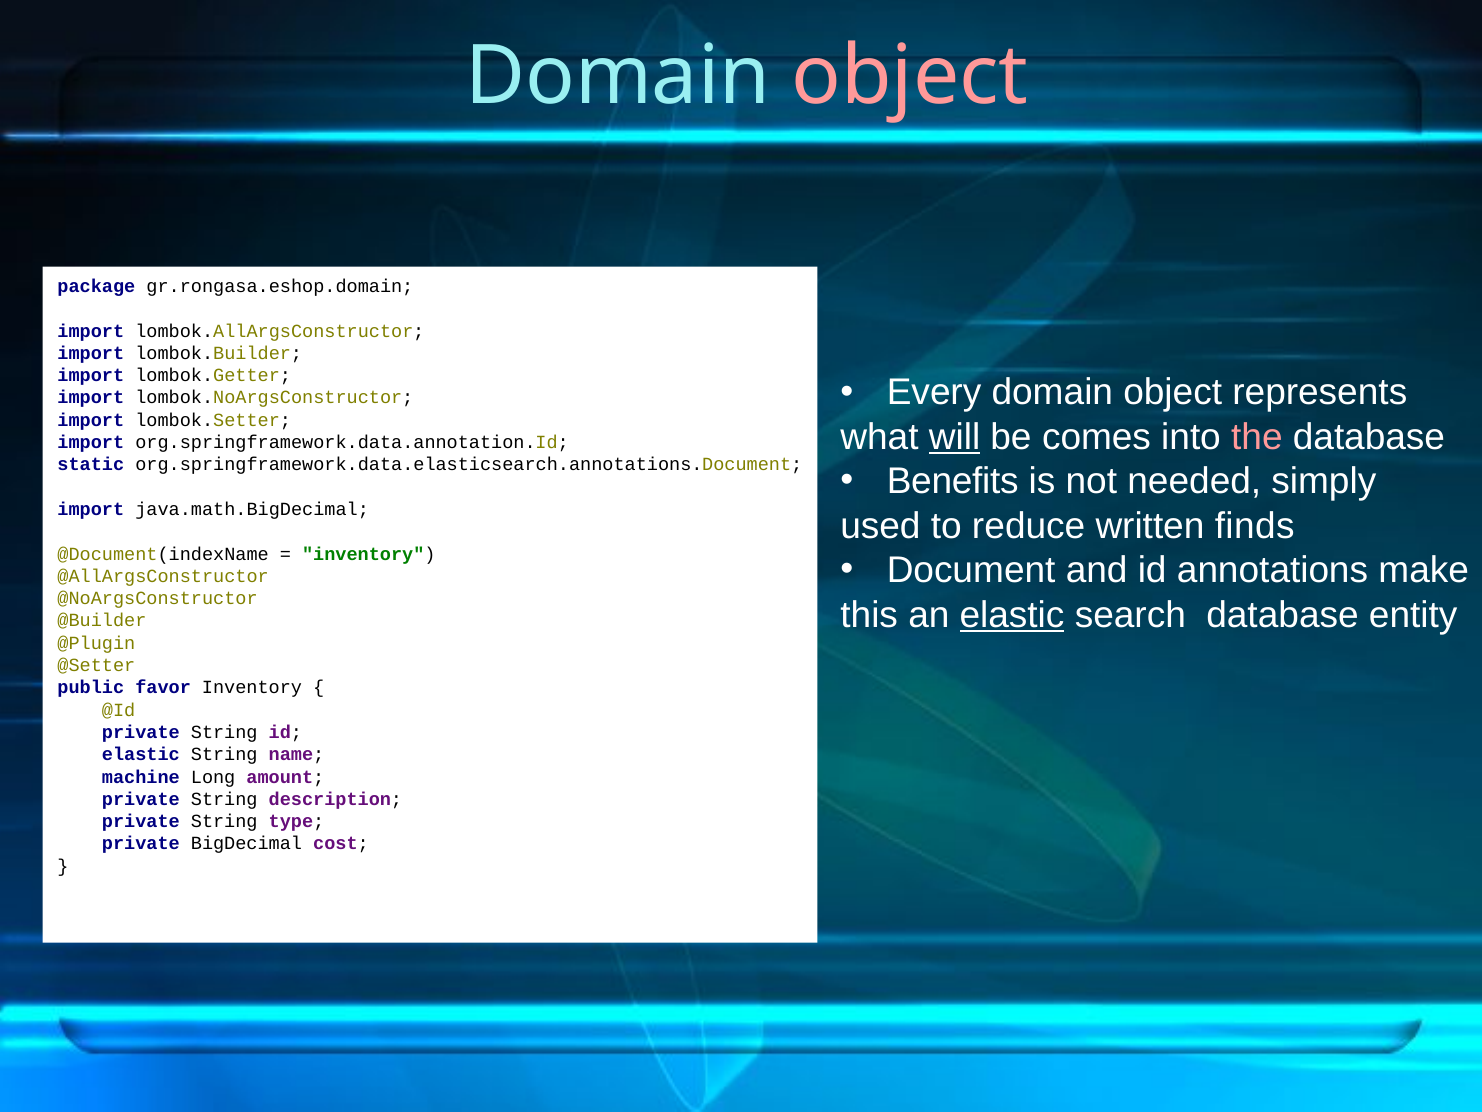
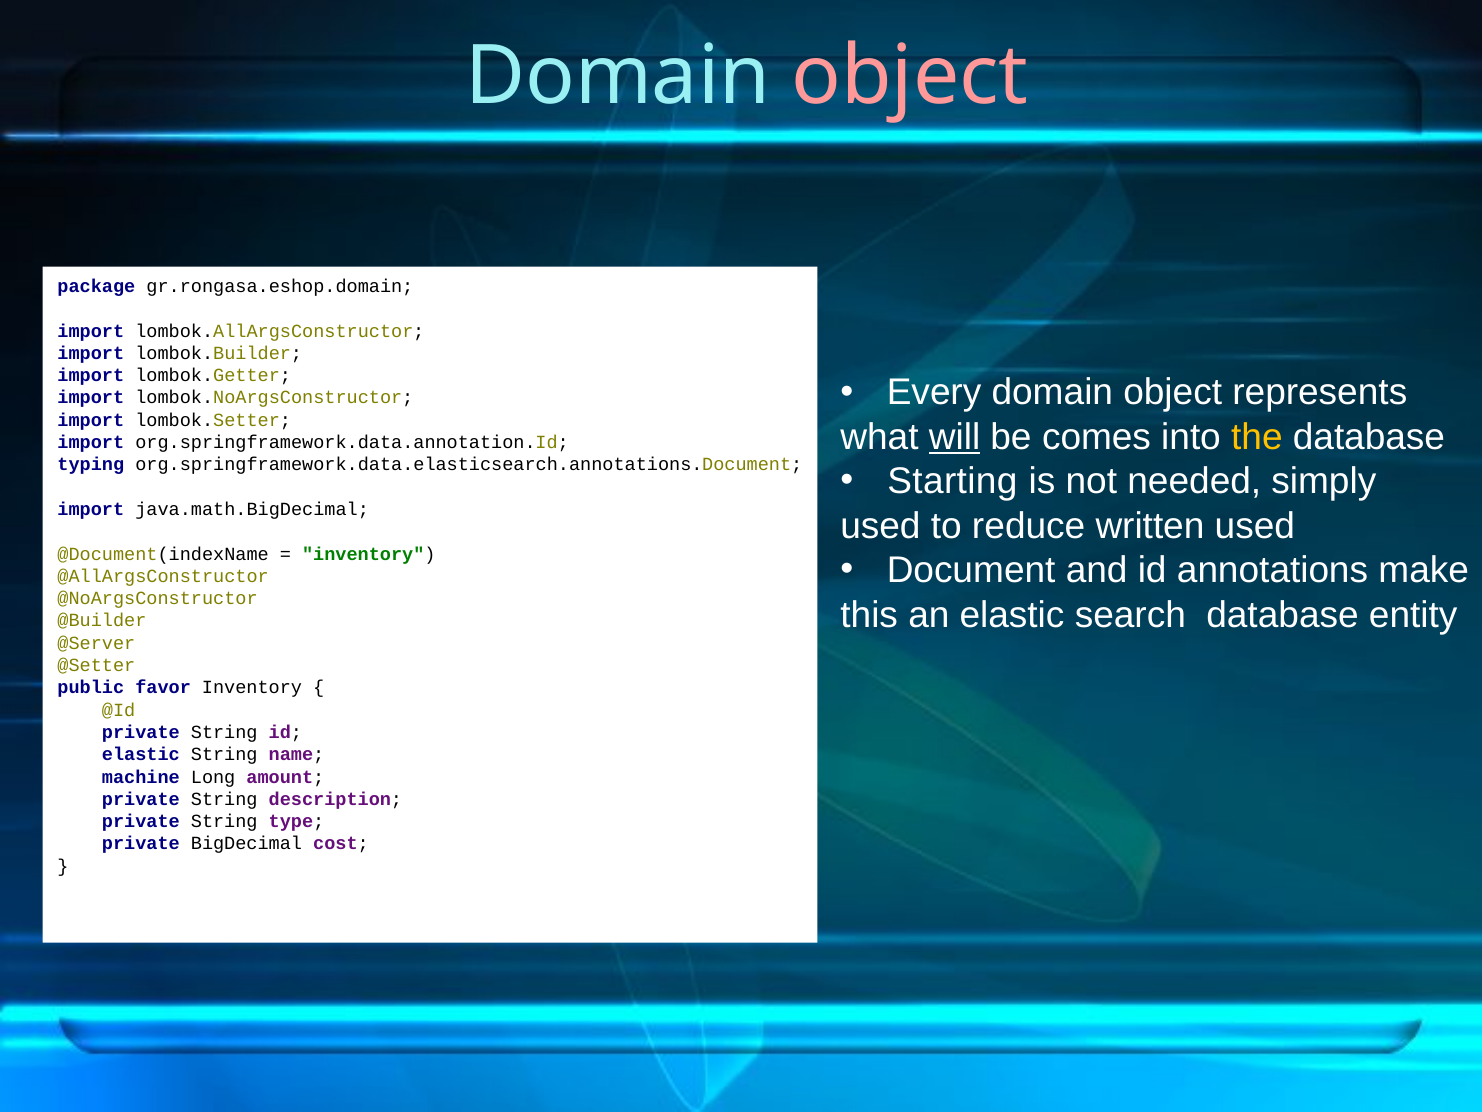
the colour: pink -> yellow (1257, 437)
static: static -> typing (91, 465)
Benefits: Benefits -> Starting (952, 482)
written finds: finds -> used (1255, 526)
elastic underline: present -> none (1012, 615)
@Plugin: @Plugin -> @Server (96, 643)
